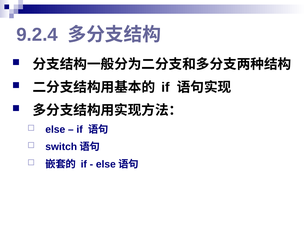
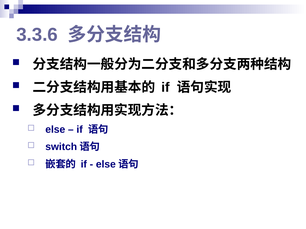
9.2.4: 9.2.4 -> 3.3.6 (37, 35)
